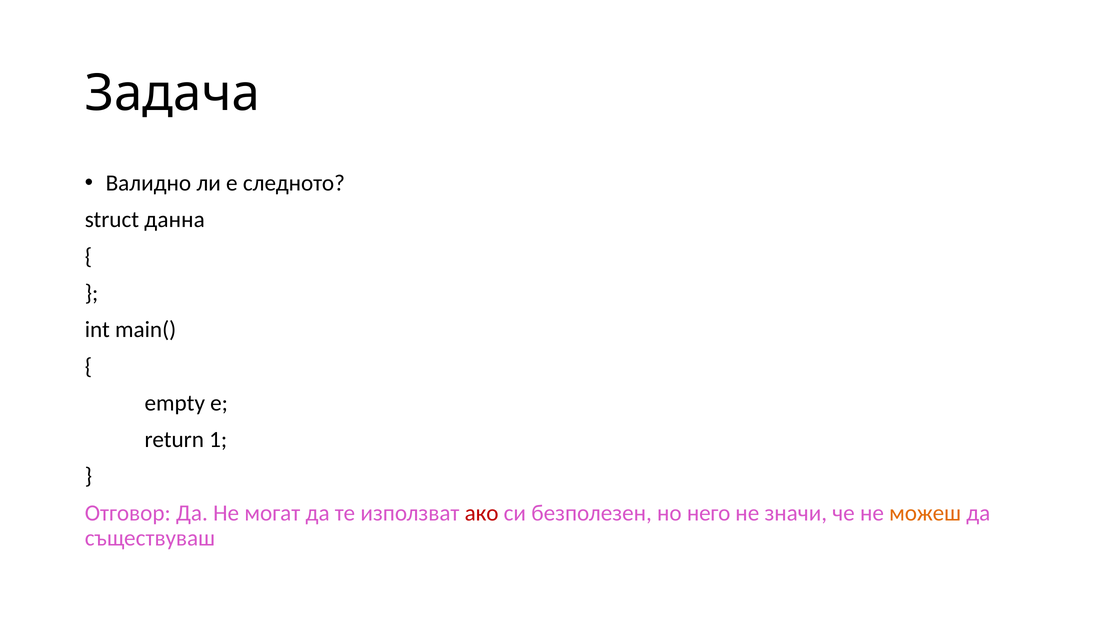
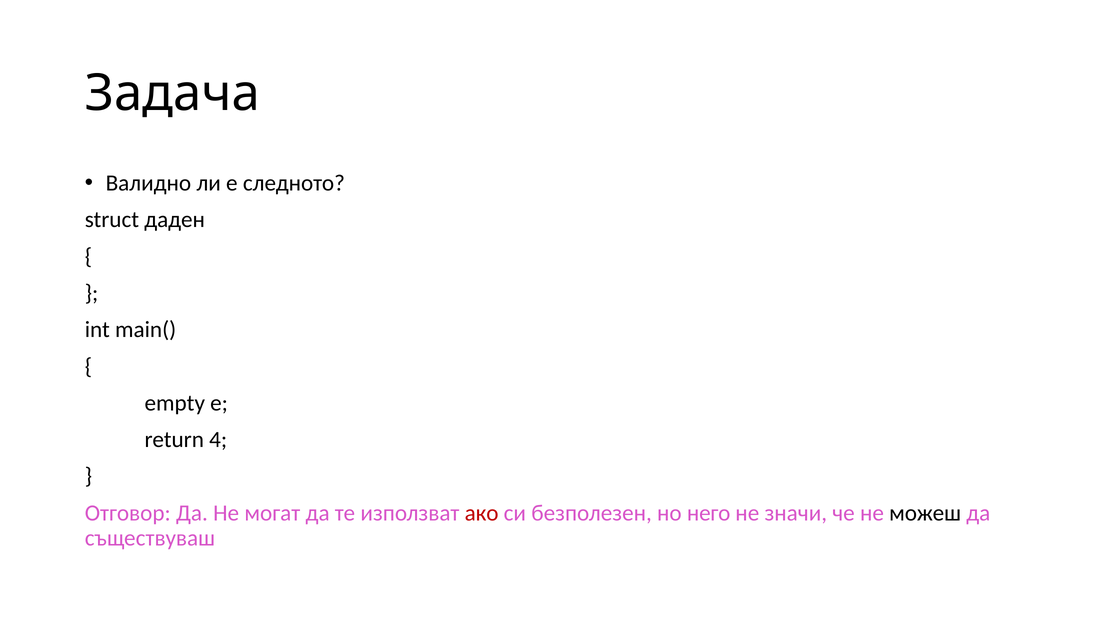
данна: данна -> даден (175, 220)
1: 1 -> 4 (218, 439)
можеш colour: orange -> black (925, 513)
